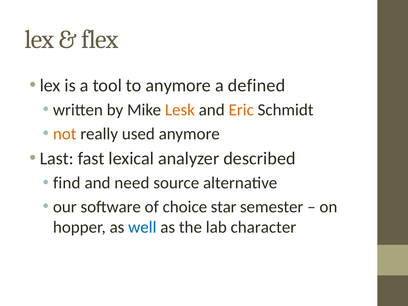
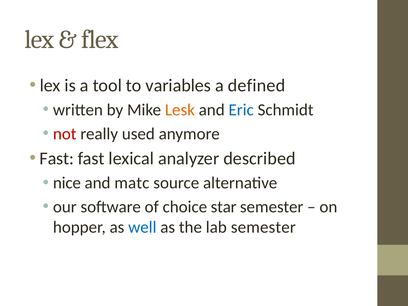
to anymore: anymore -> variables (178, 86)
Eric colour: orange -> blue (241, 110)
not colour: orange -> red (65, 134)
Last: Last -> Fast (57, 159)
find: find -> nice (67, 183)
need: need -> matc (132, 183)
lab character: character -> semester (263, 227)
